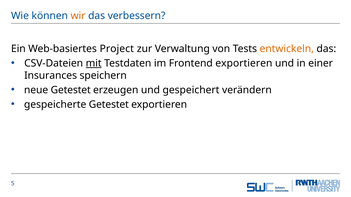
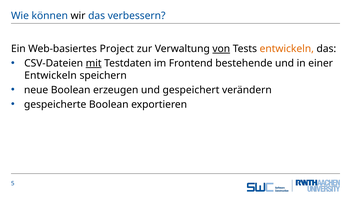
wir colour: orange -> black (78, 16)
von underline: none -> present (221, 49)
Frontend exportieren: exportieren -> bestehende (244, 63)
Insurances: Insurances -> Entwickeln (51, 76)
neue Getestet: Getestet -> Boolean (71, 90)
gespeicherte Getestet: Getestet -> Boolean (109, 105)
